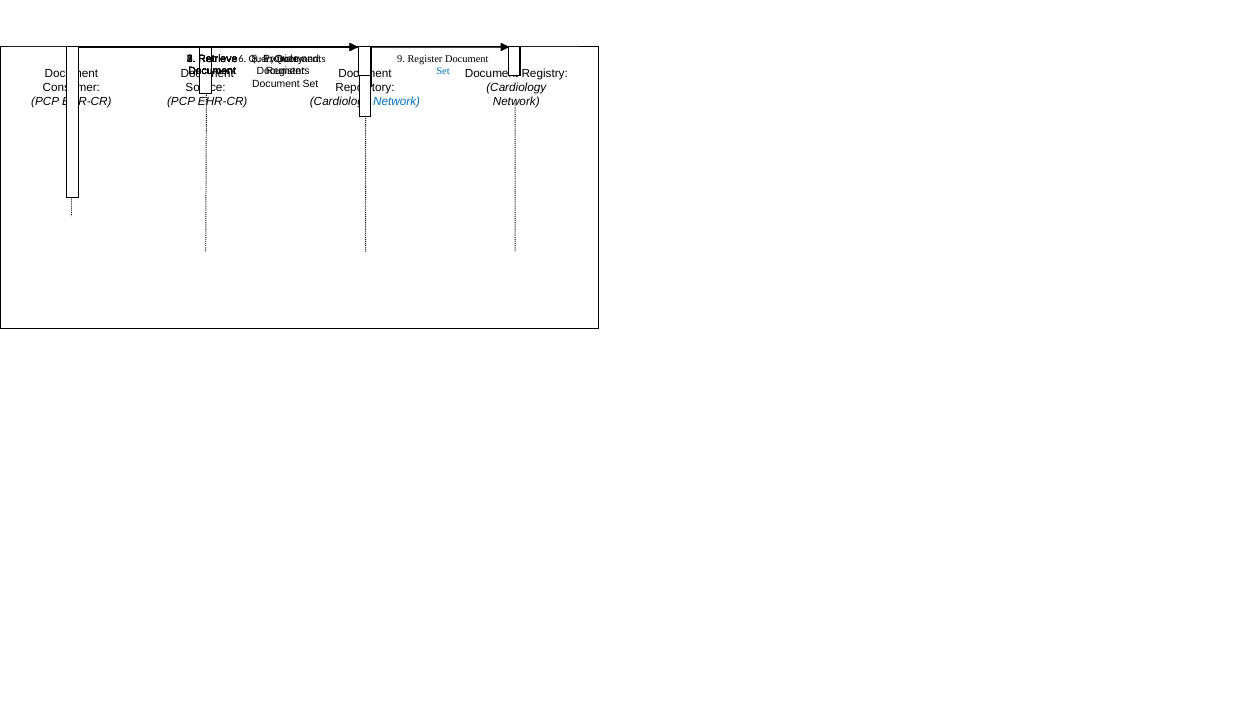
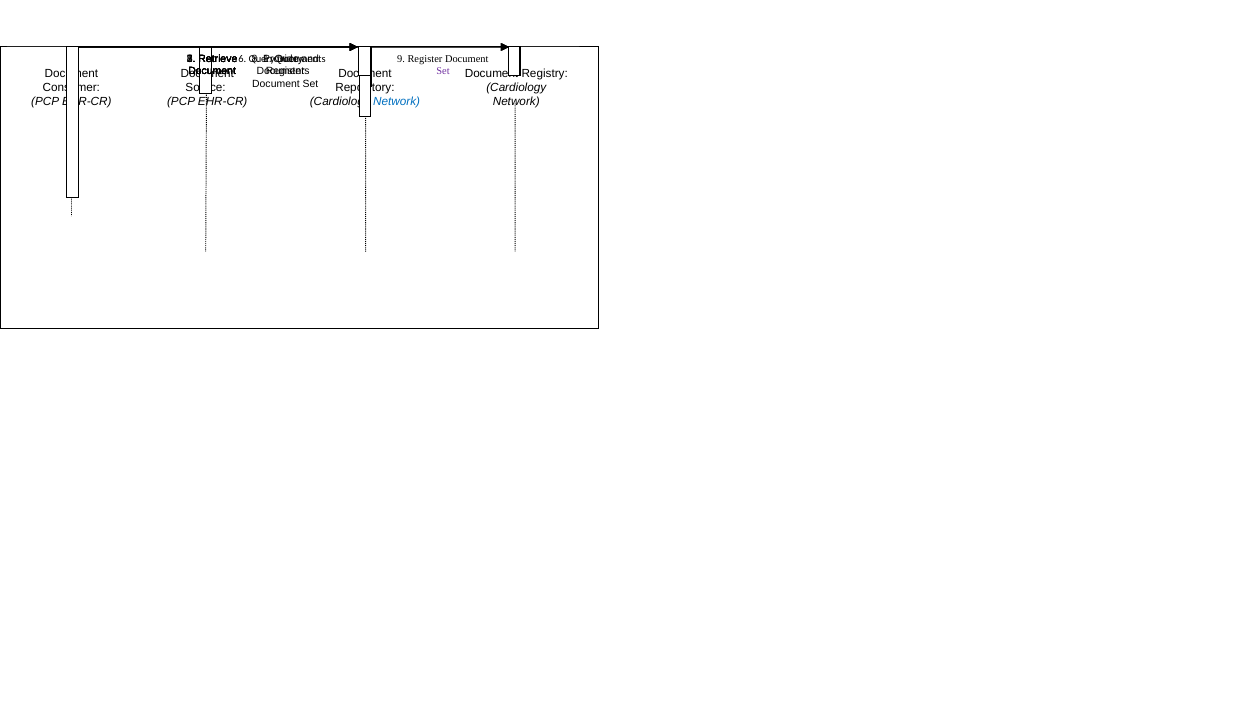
Set colour: blue -> purple (443, 71)
